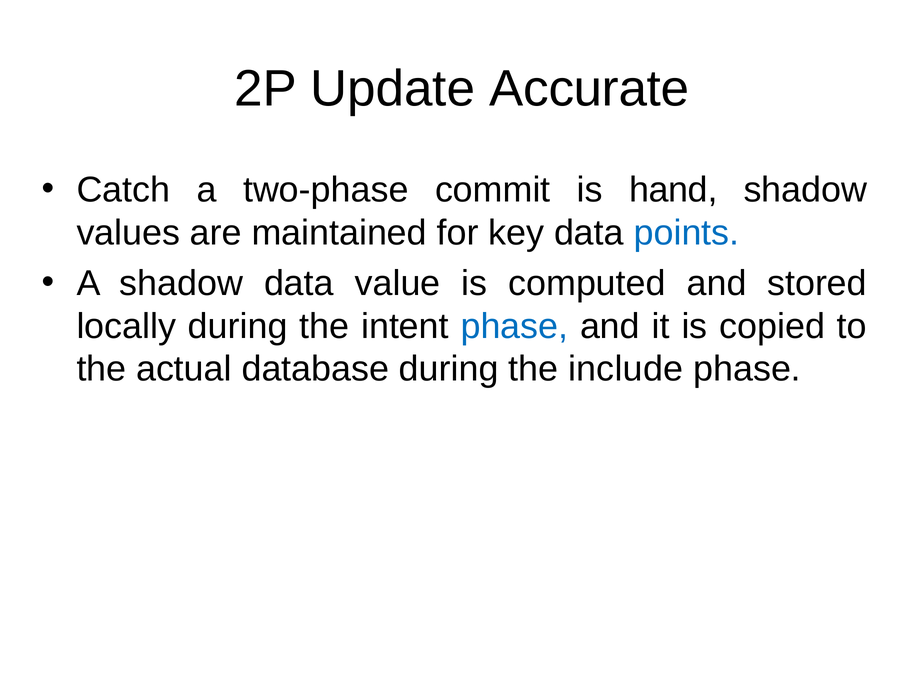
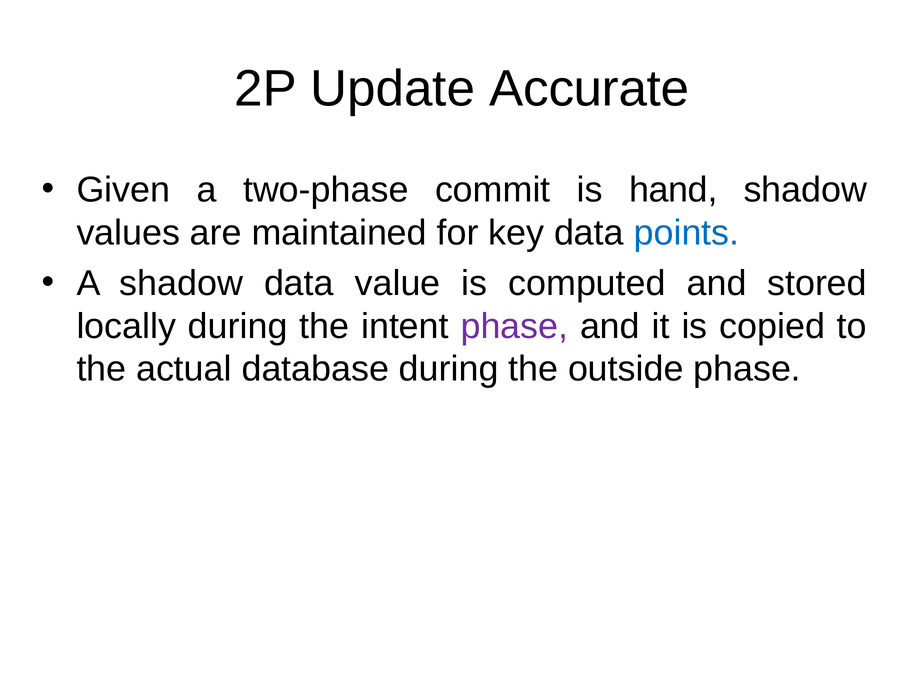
Catch: Catch -> Given (123, 190)
phase colour: blue -> purple (514, 326)
include: include -> outside (626, 369)
